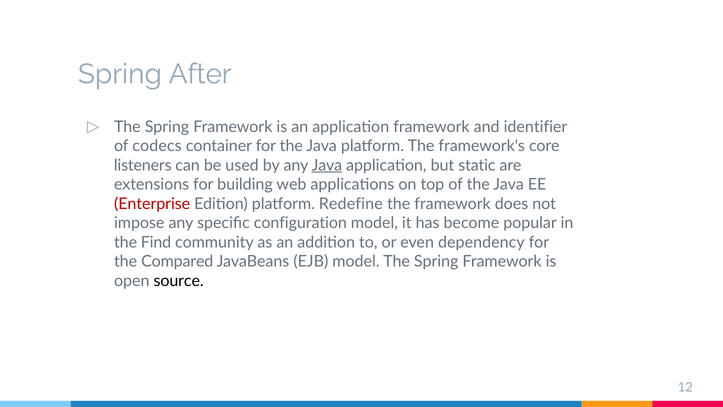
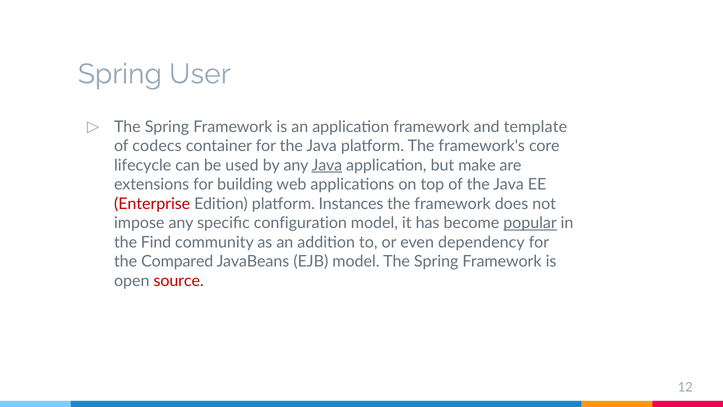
After: After -> User (200, 74)
identifier: identifier -> template (535, 127)
listeners: listeners -> lifecycle (143, 165)
static: static -> make (477, 165)
Redefine: Redefine -> Instances (351, 204)
popular underline: none -> present (530, 223)
source colour: black -> red (179, 281)
